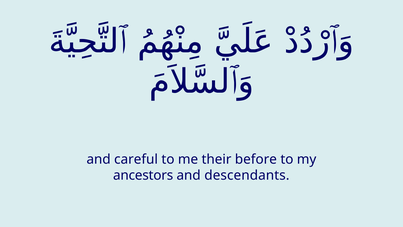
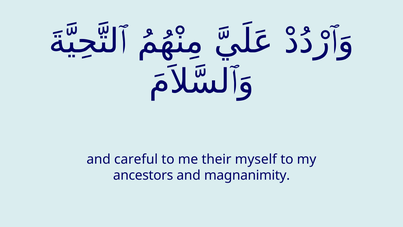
before: before -> myself (256, 159)
descendants: descendants -> magnanimity (247, 175)
